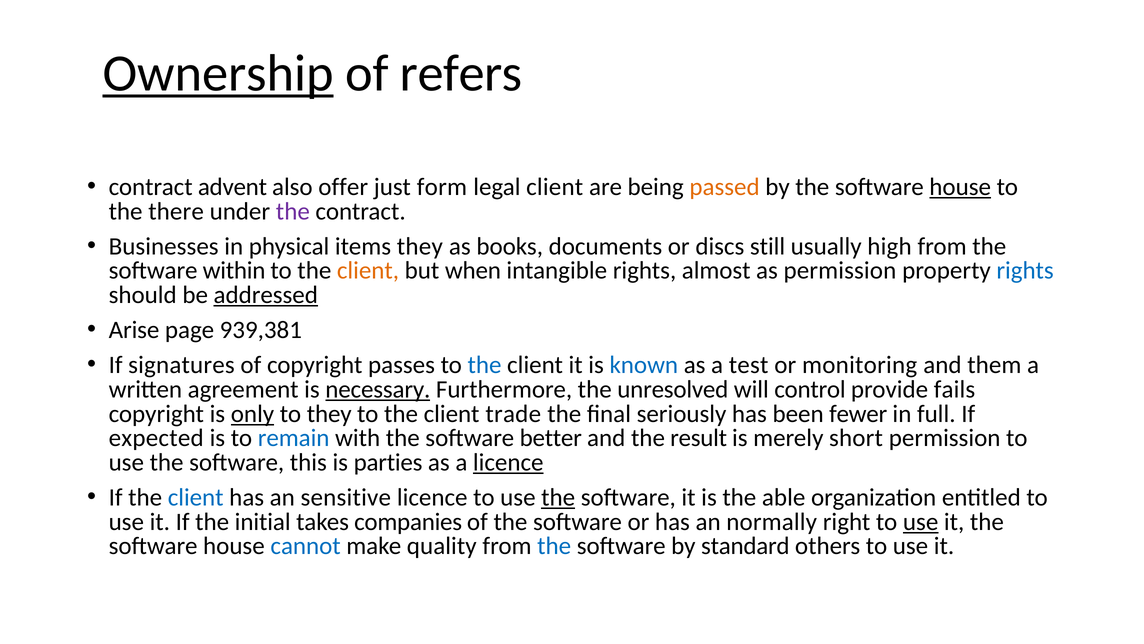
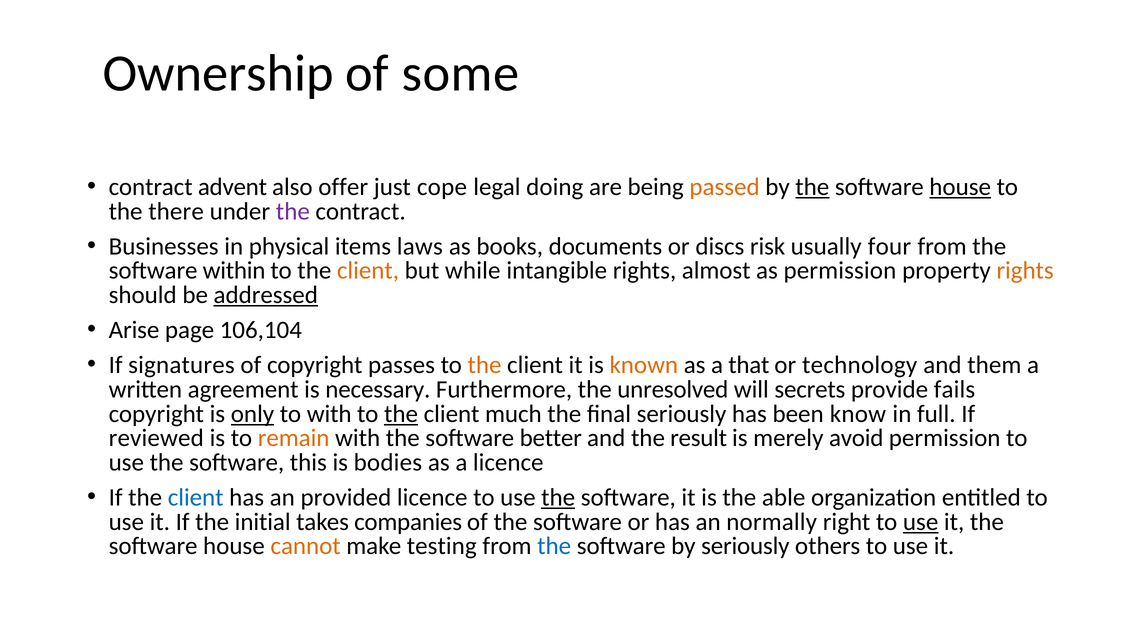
Ownership underline: present -> none (218, 73)
refers: refers -> some (461, 73)
form: form -> cope (442, 187)
legal client: client -> doing (555, 187)
the underline: none -> present (812, 187)
items they: they -> laws (420, 246)
still: still -> risk (768, 246)
high: high -> four (889, 246)
when: when -> while (473, 270)
rights colour: blue -> orange (1025, 270)
939,381: 939,381 -> 106,104 (261, 330)
the colour: blue -> orange (484, 365)
known colour: blue -> orange (644, 365)
test: test -> that (749, 365)
monitoring: monitoring -> technology (860, 365)
necessary underline: present -> none (378, 389)
control: control -> secrets (810, 389)
to they: they -> with (329, 413)
the underline: none -> present (401, 413)
trade: trade -> much (513, 413)
fewer: fewer -> know (858, 413)
expected: expected -> reviewed (156, 438)
remain colour: blue -> orange (294, 438)
short: short -> avoid (856, 438)
parties: parties -> bodies (388, 462)
licence underline: present -> none (508, 462)
sensitive: sensitive -> provided (346, 497)
cannot colour: blue -> orange (306, 546)
quality: quality -> testing (442, 546)
by standard: standard -> seriously (745, 546)
